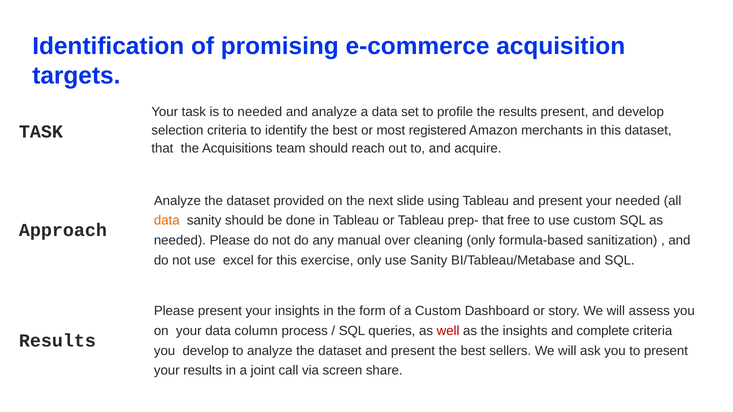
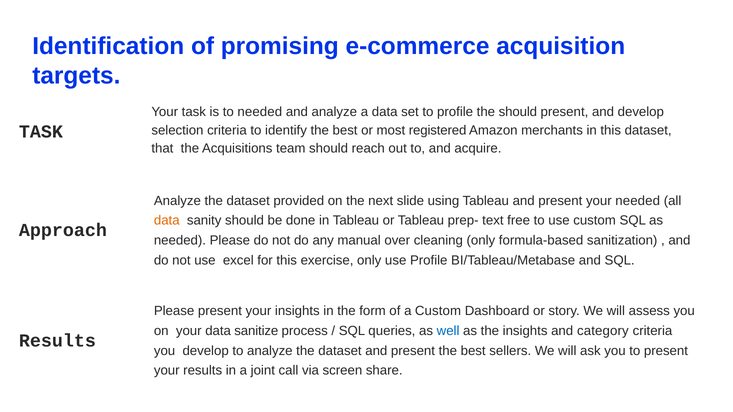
the results: results -> should (518, 112)
prep- that: that -> text (493, 221)
use Sanity: Sanity -> Profile (429, 260)
column: column -> sanitize (256, 331)
well colour: red -> blue (448, 331)
complete: complete -> category (603, 331)
